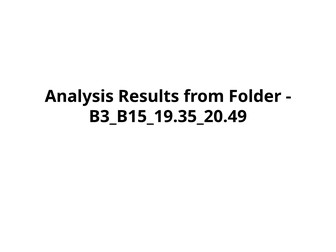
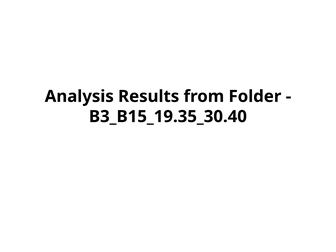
B3_B15_19.35_20.49: B3_B15_19.35_20.49 -> B3_B15_19.35_30.40 (168, 117)
